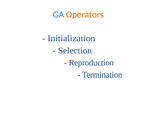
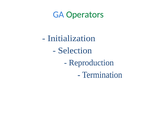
Operators colour: orange -> green (85, 15)
